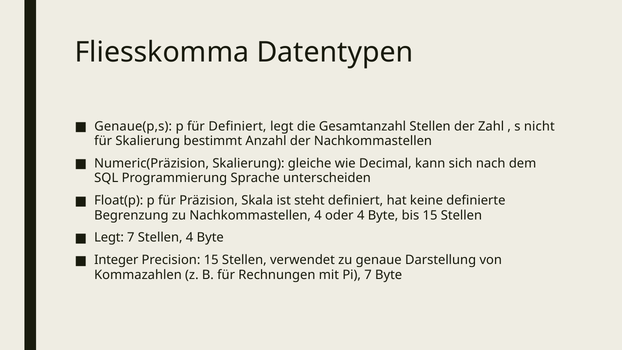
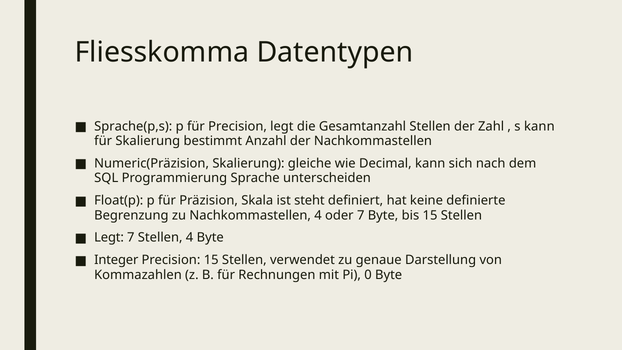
Genaue(p,s: Genaue(p,s -> Sprache(p,s (133, 126)
für Definiert: Definiert -> Precision (238, 126)
s nicht: nicht -> kann (539, 126)
oder 4: 4 -> 7 (361, 215)
Pi 7: 7 -> 0 (368, 275)
